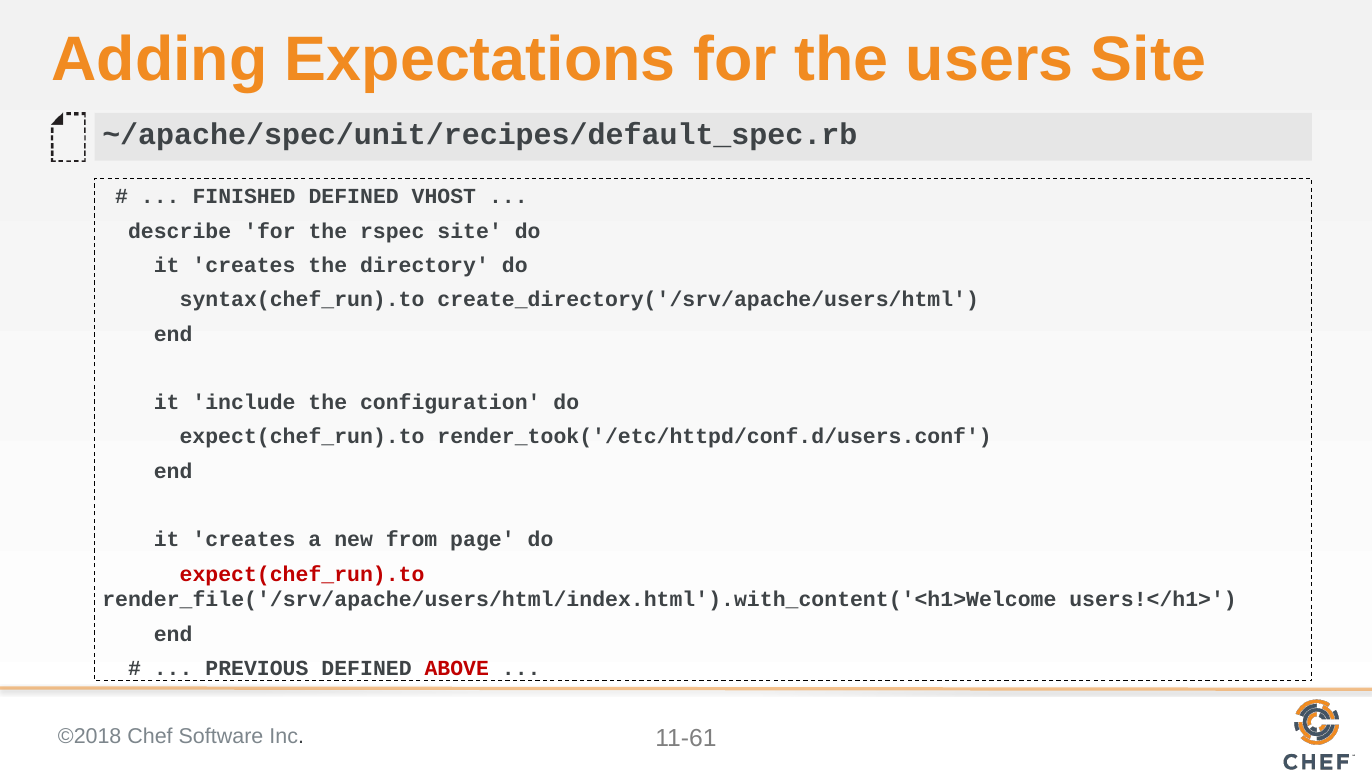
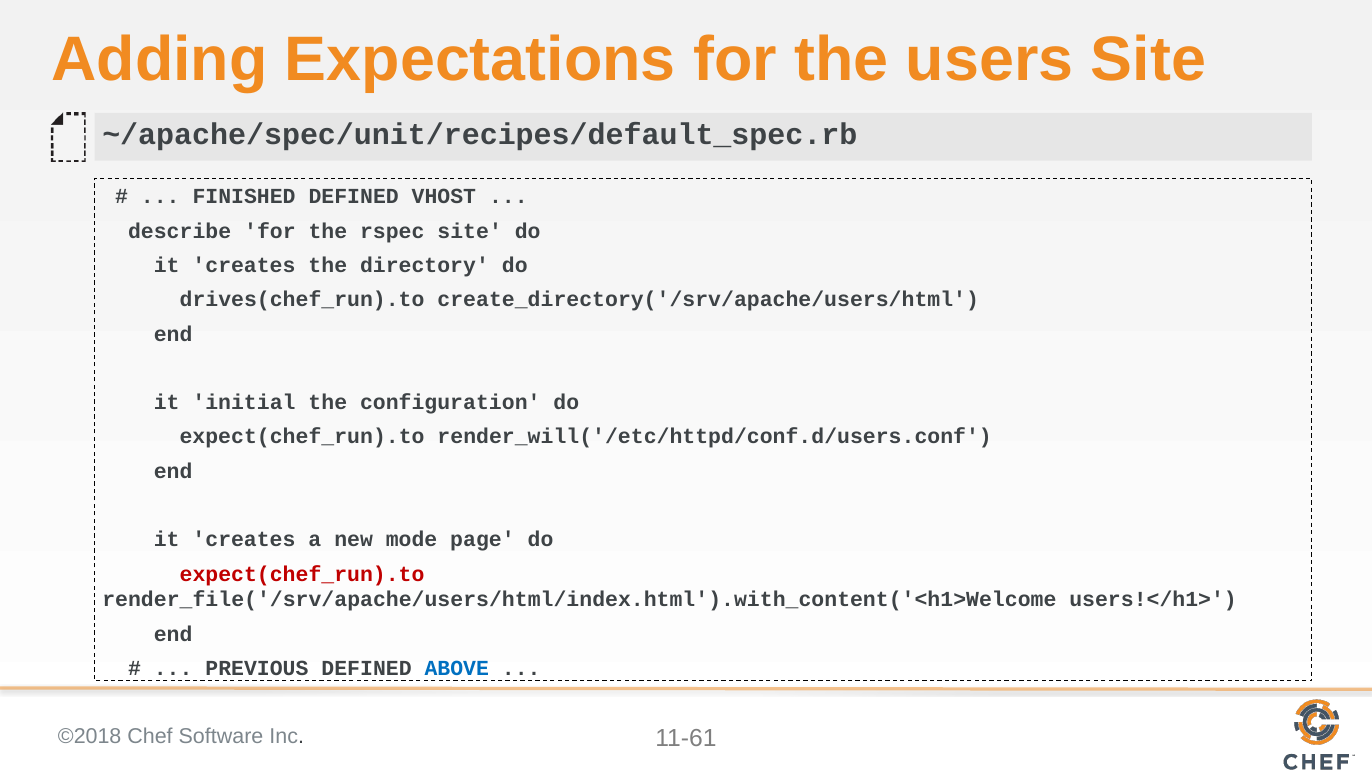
syntax(chef_run).to: syntax(chef_run).to -> drives(chef_run).to (302, 300)
include: include -> initial (244, 402)
render_took('/etc/httpd/conf.d/users.conf: render_took('/etc/httpd/conf.d/users.conf -> render_will('/etc/httpd/conf.d/users.conf (715, 437)
from: from -> mode (412, 540)
ABOVE colour: red -> blue (457, 668)
